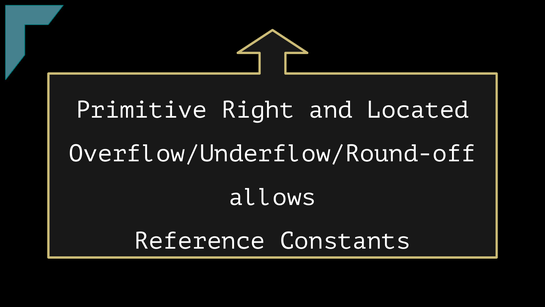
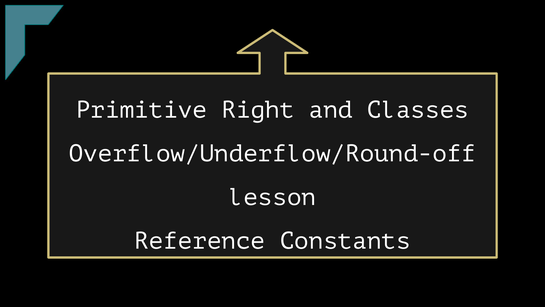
Located: Located -> Classes (418, 110)
allows: allows -> lesson (272, 197)
